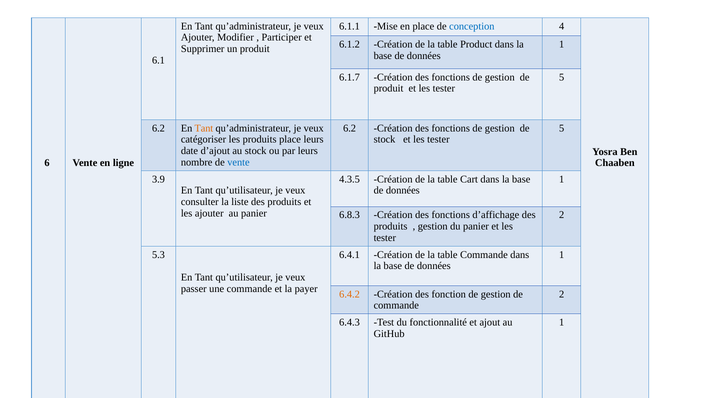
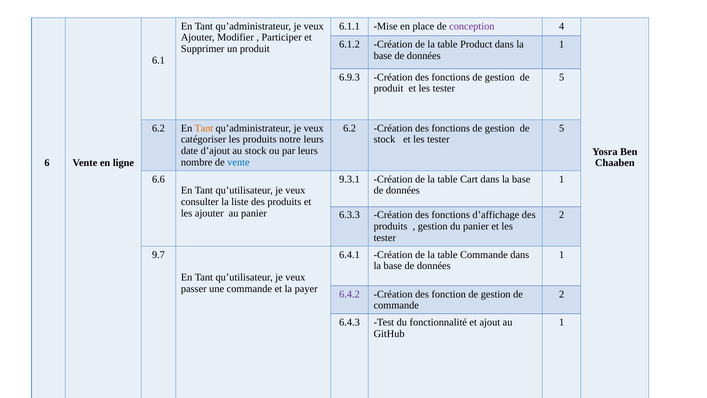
conception colour: blue -> purple (472, 26)
6.1.7: 6.1.7 -> 6.9.3 (350, 77)
produits place: place -> notre (290, 139)
3.9: 3.9 -> 6.6 (158, 179)
4.3.5: 4.3.5 -> 9.3.1 (350, 179)
6.8.3: 6.8.3 -> 6.3.3 (350, 215)
5.3: 5.3 -> 9.7 (158, 254)
6.4.2 colour: orange -> purple (350, 294)
